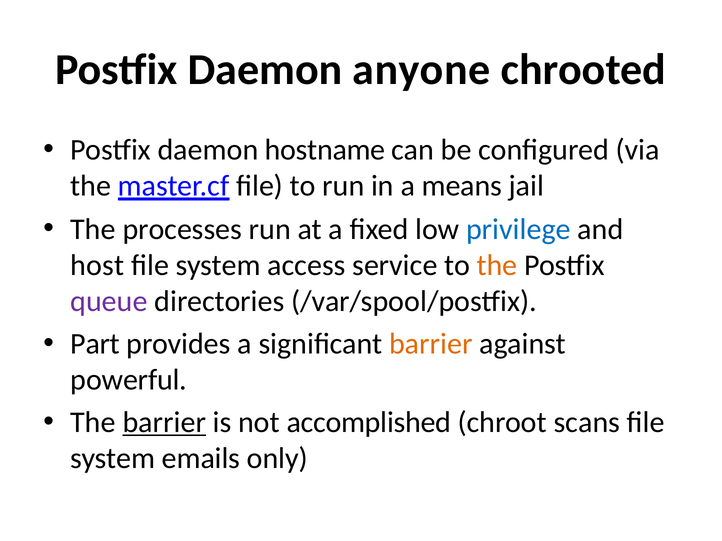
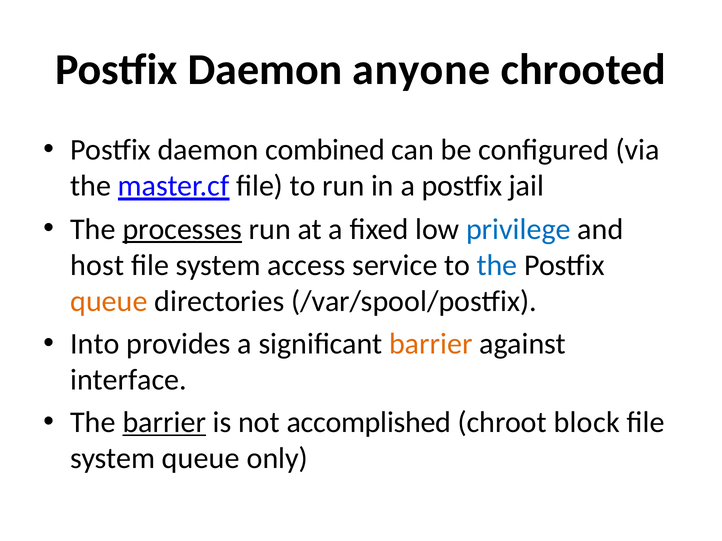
hostname: hostname -> combined (325, 150)
a means: means -> postfix (462, 186)
processes underline: none -> present (182, 229)
the colour: orange -> blue (497, 265)
queue colour: purple -> orange (109, 302)
Part: Part -> Into (95, 344)
powerful: powerful -> interface (129, 380)
scans: scans -> block (587, 423)
system emails: emails -> queue (201, 459)
